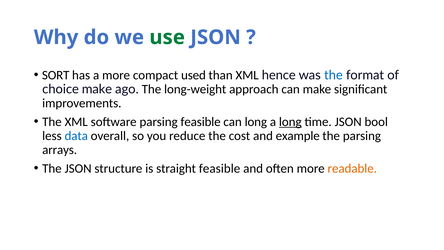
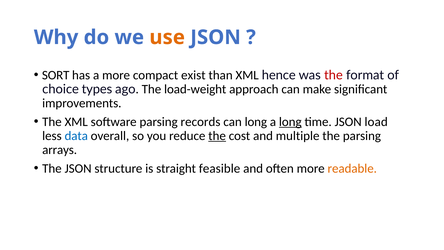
use colour: green -> orange (167, 37)
used: used -> exist (193, 75)
the colour: blue -> red (333, 75)
choice make: make -> types (97, 89)
long-weight: long-weight -> load-weight (195, 89)
parsing feasible: feasible -> records (201, 122)
bool: bool -> load (376, 122)
the underline: none -> present (217, 136)
example: example -> multiple (298, 136)
